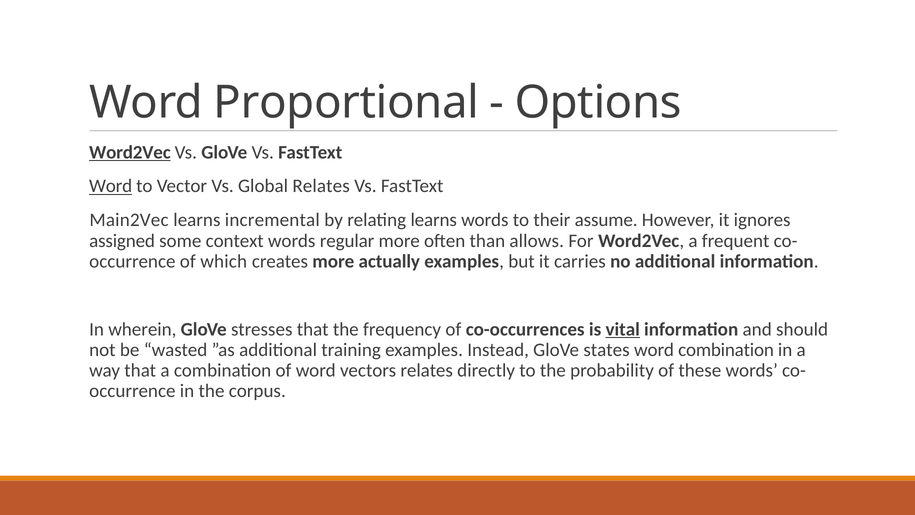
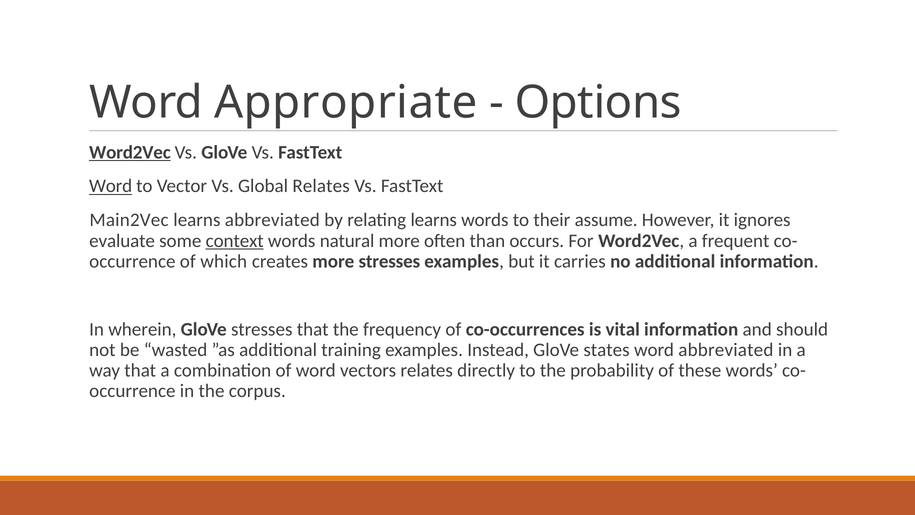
Proportional: Proportional -> Appropriate (346, 103)
learns incremental: incremental -> abbreviated (272, 220)
assigned: assigned -> evaluate (122, 241)
context underline: none -> present (235, 241)
regular: regular -> natural (347, 241)
allows: allows -> occurs (537, 241)
more actually: actually -> stresses (389, 261)
vital underline: present -> none (623, 329)
word combination: combination -> abbreviated (726, 350)
